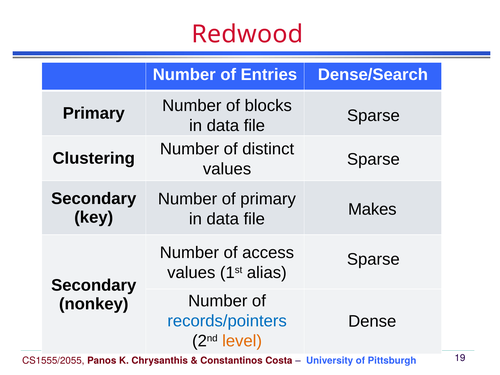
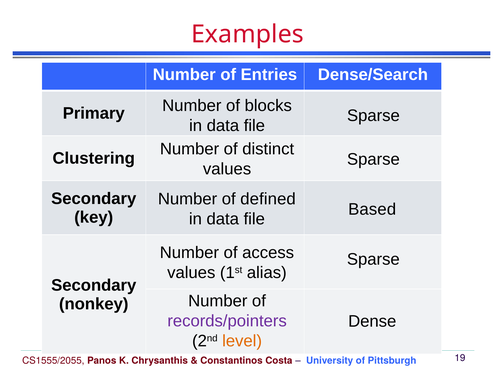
Redwood: Redwood -> Examples (247, 34)
of primary: primary -> defined (268, 199)
Makes: Makes -> Based (372, 209)
records/pointers colour: blue -> purple (227, 321)
